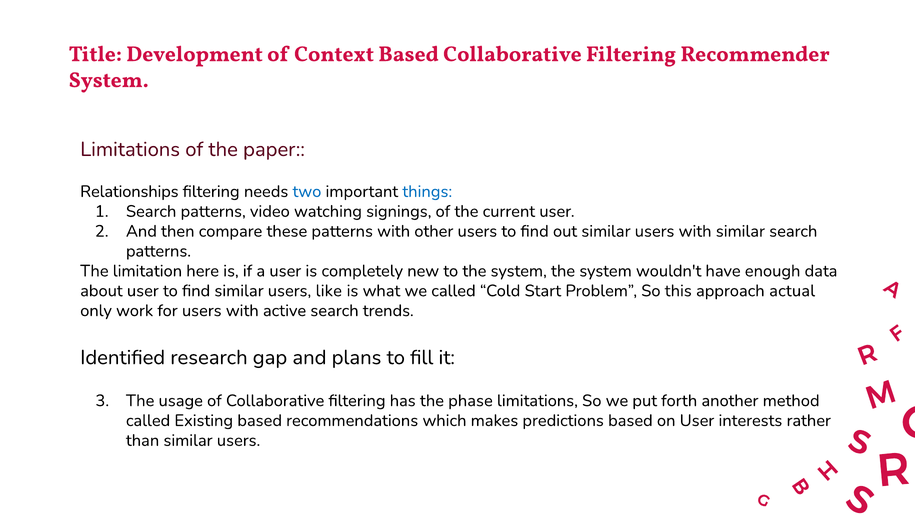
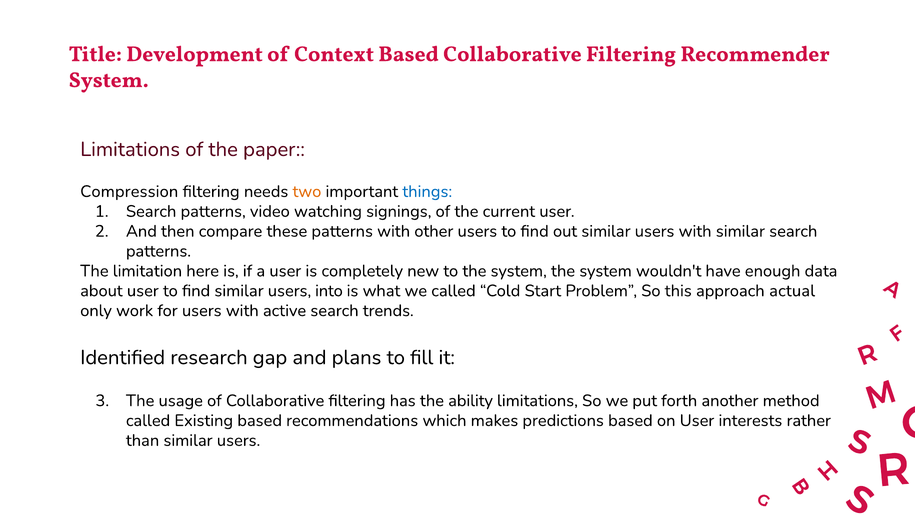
Relationships: Relationships -> Compression (129, 191)
two colour: blue -> orange (307, 191)
like: like -> into (329, 291)
phase: phase -> ability (471, 400)
